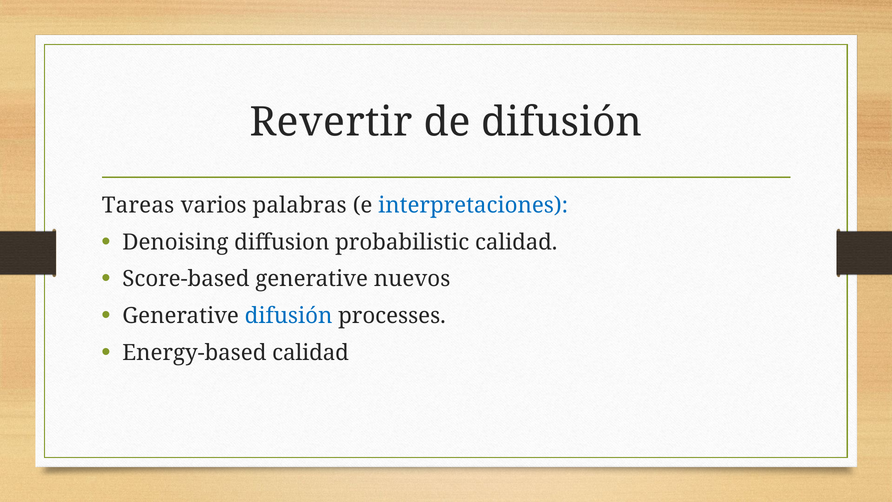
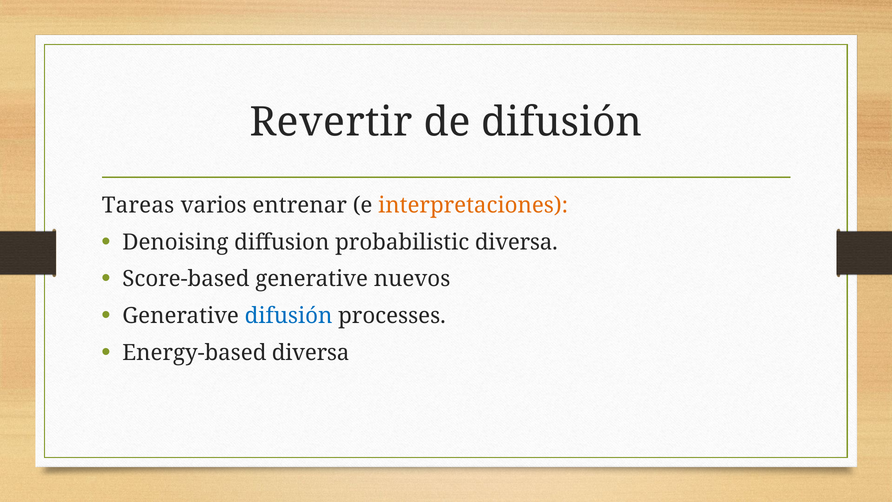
palabras: palabras -> entrenar (300, 205)
interpretaciones colour: blue -> orange (473, 205)
probabilistic calidad: calidad -> diversa (516, 242)
Energy-based calidad: calidad -> diversa (311, 353)
